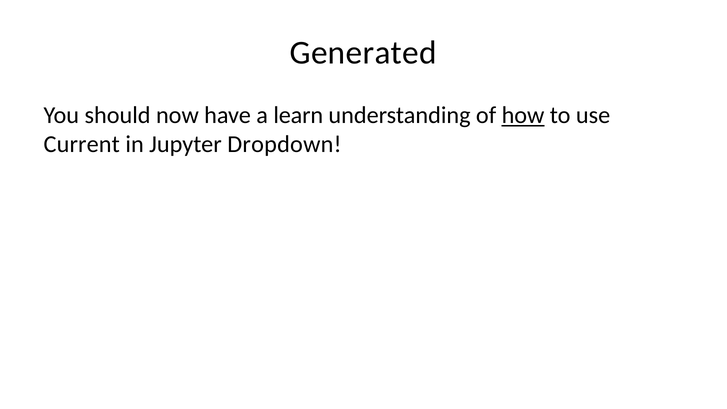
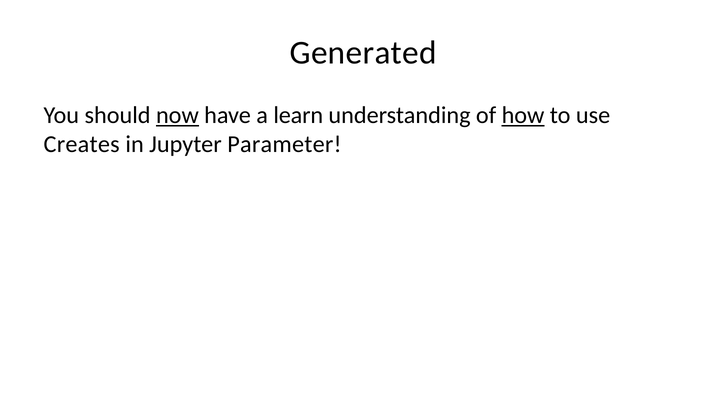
now underline: none -> present (177, 115)
Current: Current -> Creates (82, 144)
Dropdown: Dropdown -> Parameter (284, 144)
